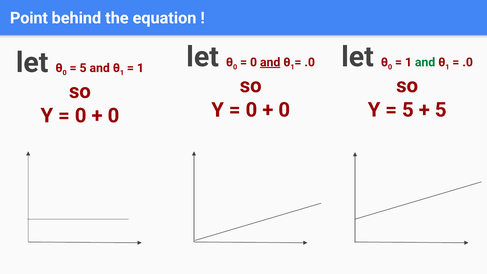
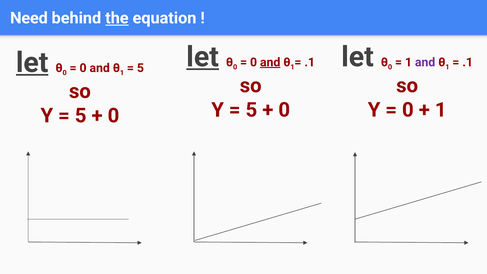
Point: Point -> Need (29, 18)
the underline: none -> present (117, 18)
let underline: none -> present (203, 57)
.0: .0 -> .1 (310, 62)
and colour: green -> purple (425, 62)
.0: .0 -> .1 (468, 62)
let underline: none -> present (32, 63)
5: 5 -> 0 (83, 68)
1: 1 -> 5 (140, 68)
5: 5 -> 0 (408, 110)
5: 5 -> 1 (441, 110)
0: 0 -> 5 (251, 110)
0: 0 -> 5 (81, 116)
